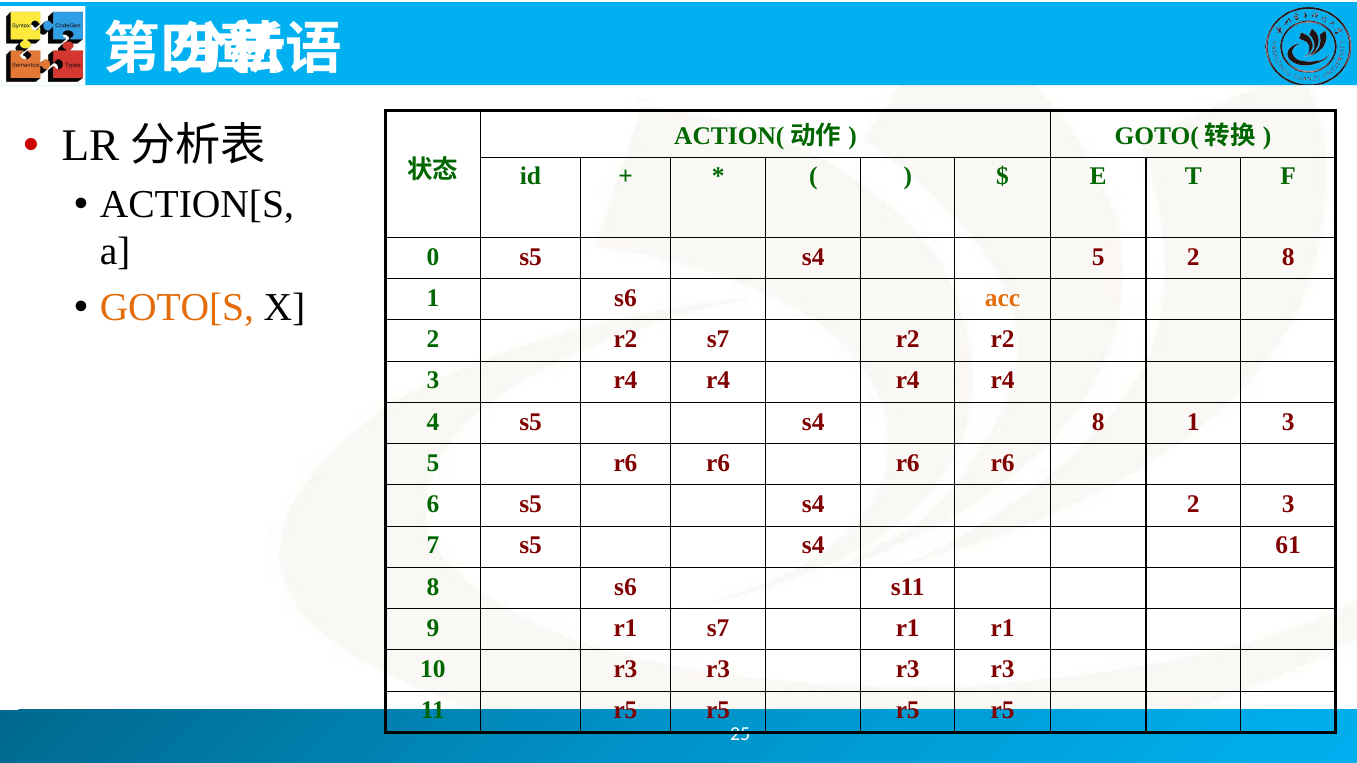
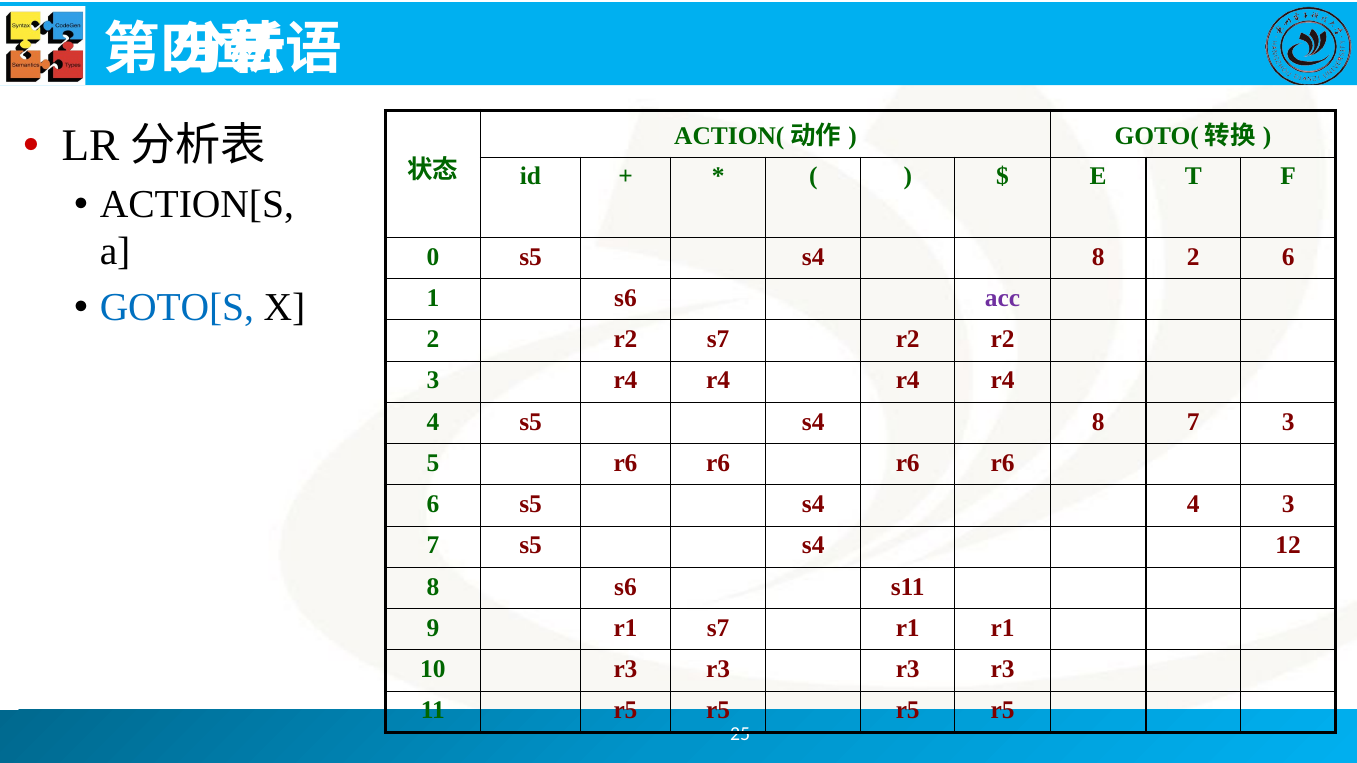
0 s5 s4 5: 5 -> 8 (1098, 257)
2 8: 8 -> 6 (1288, 257)
acc colour: orange -> purple (1003, 298)
GOTO[S colour: orange -> blue (177, 307)
s4 8 1: 1 -> 7 (1193, 422)
s4 2: 2 -> 4 (1193, 504)
61: 61 -> 12 (1288, 546)
